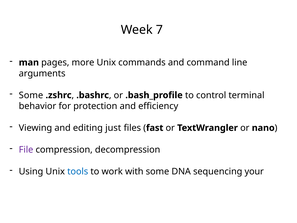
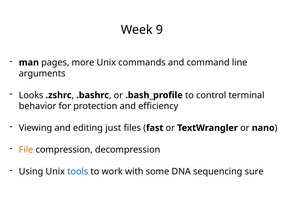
7: 7 -> 9 (159, 30)
Some: Some -> Looks (31, 95)
File colour: purple -> orange (26, 150)
your: your -> sure (254, 171)
